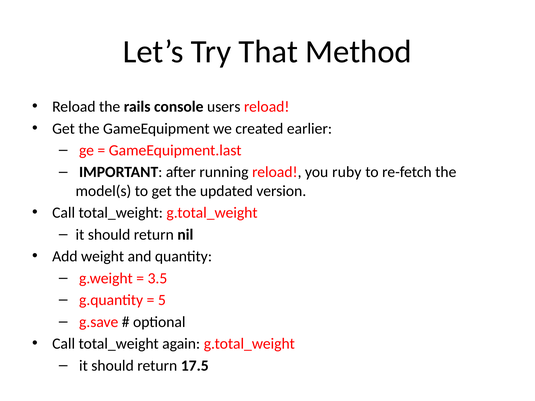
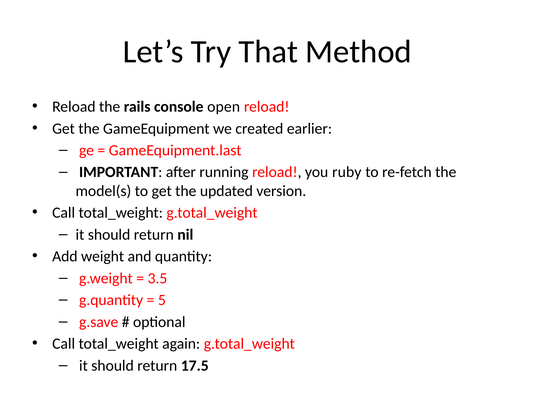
users: users -> open (224, 107)
